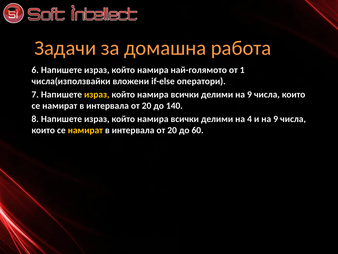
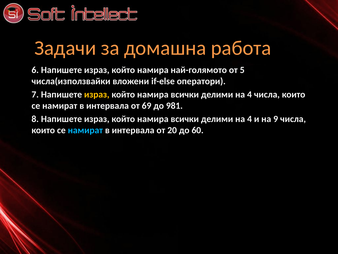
1: 1 -> 5 (242, 70)
9: 9 -> 4 (249, 94)
20: 20 -> 69 (147, 106)
140: 140 -> 981 (174, 106)
намират colour: yellow -> light blue (85, 130)
